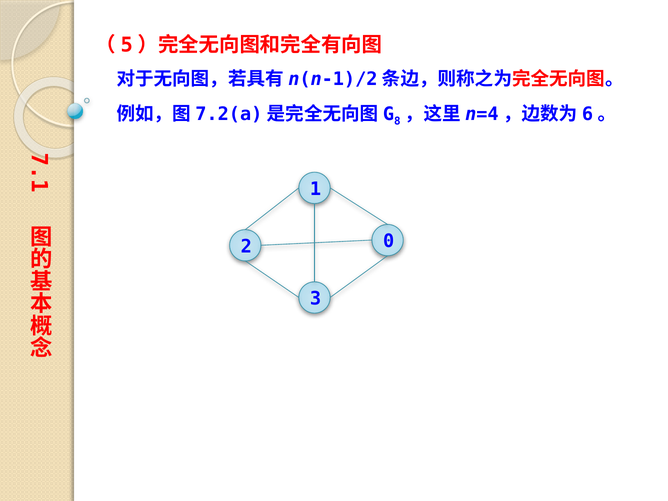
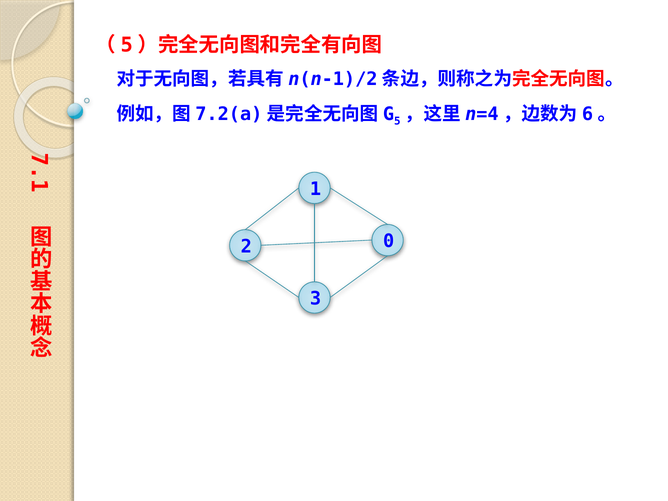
8: 8 -> 5 (397, 121)
